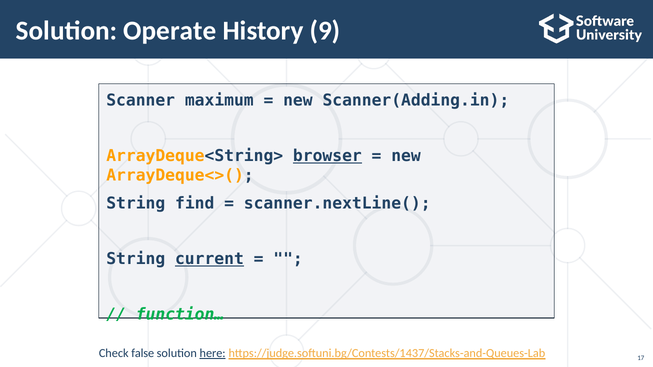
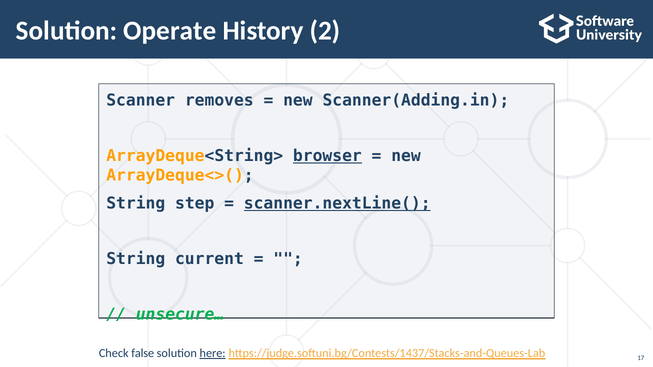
9: 9 -> 2 (325, 31)
maximum: maximum -> removes (219, 101)
find: find -> step (195, 203)
scanner.nextLine( underline: none -> present (337, 203)
current underline: present -> none (209, 259)
function…: function… -> unsecure… (180, 315)
